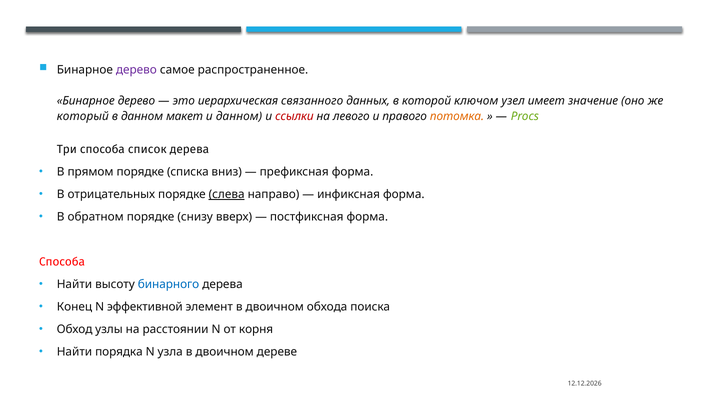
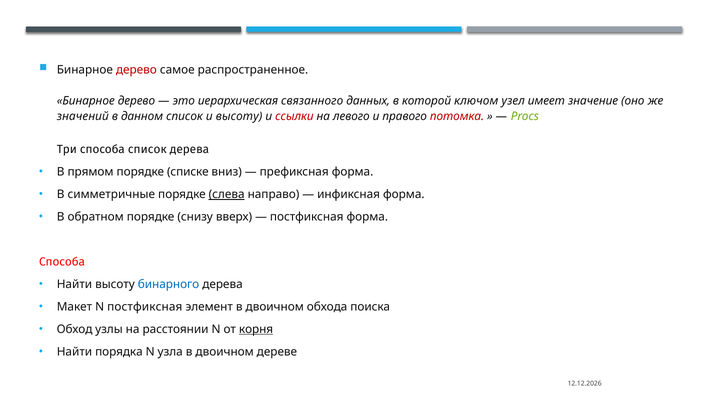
дерево colour: purple -> red (136, 70)
который: который -> значений (83, 117)
данном макет: макет -> список (185, 117)
и данном: данном -> высоту (239, 117)
потомка colour: orange -> red (457, 117)
списка: списка -> списке (188, 172)
отрицательных: отрицательных -> симметричные (111, 195)
Конец: Конец -> Макет (75, 307)
N эффективной: эффективной -> постфиксная (145, 307)
корня underline: none -> present (256, 329)
